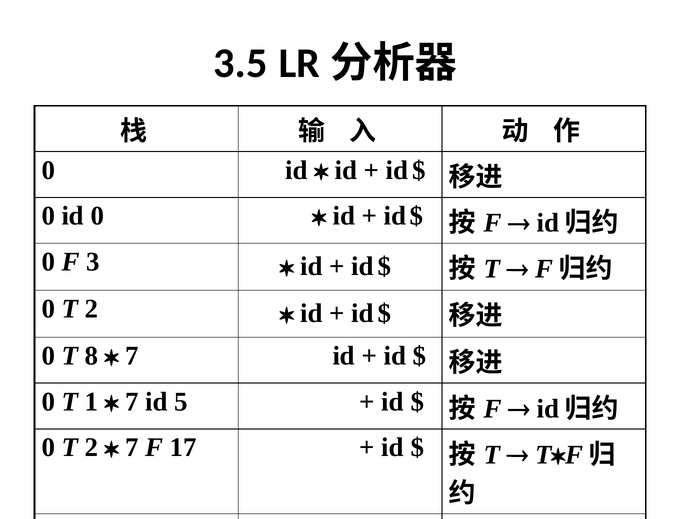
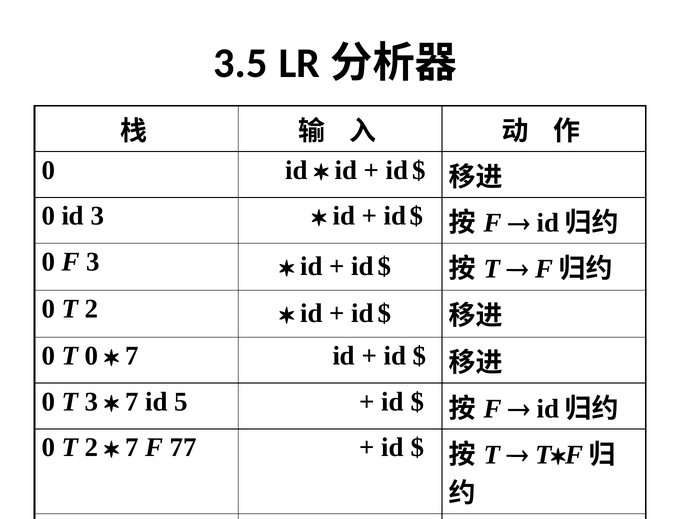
id 0: 0 -> 3 (97, 216)
T 8: 8 -> 0 (91, 356)
T 1: 1 -> 3 (91, 402)
17: 17 -> 77 (183, 448)
